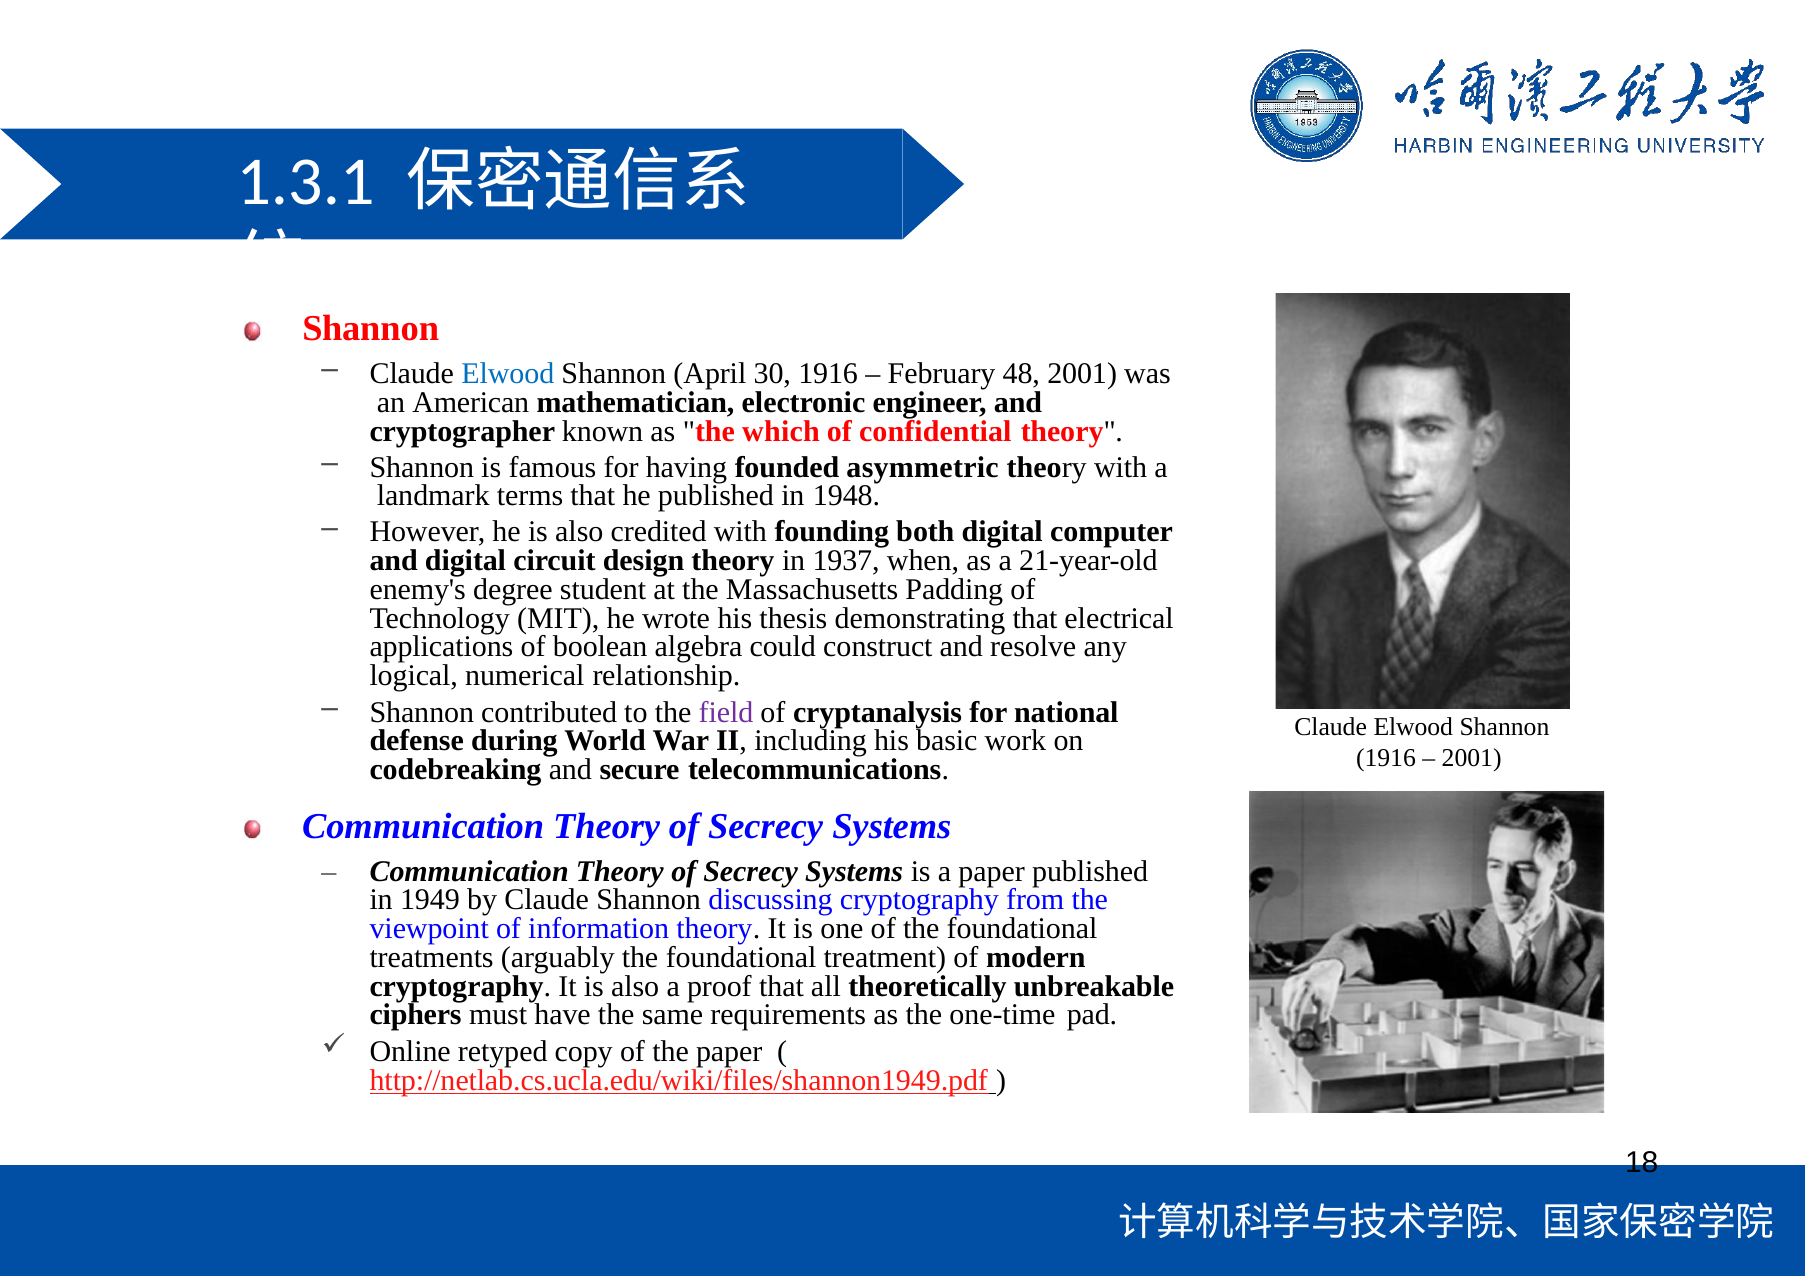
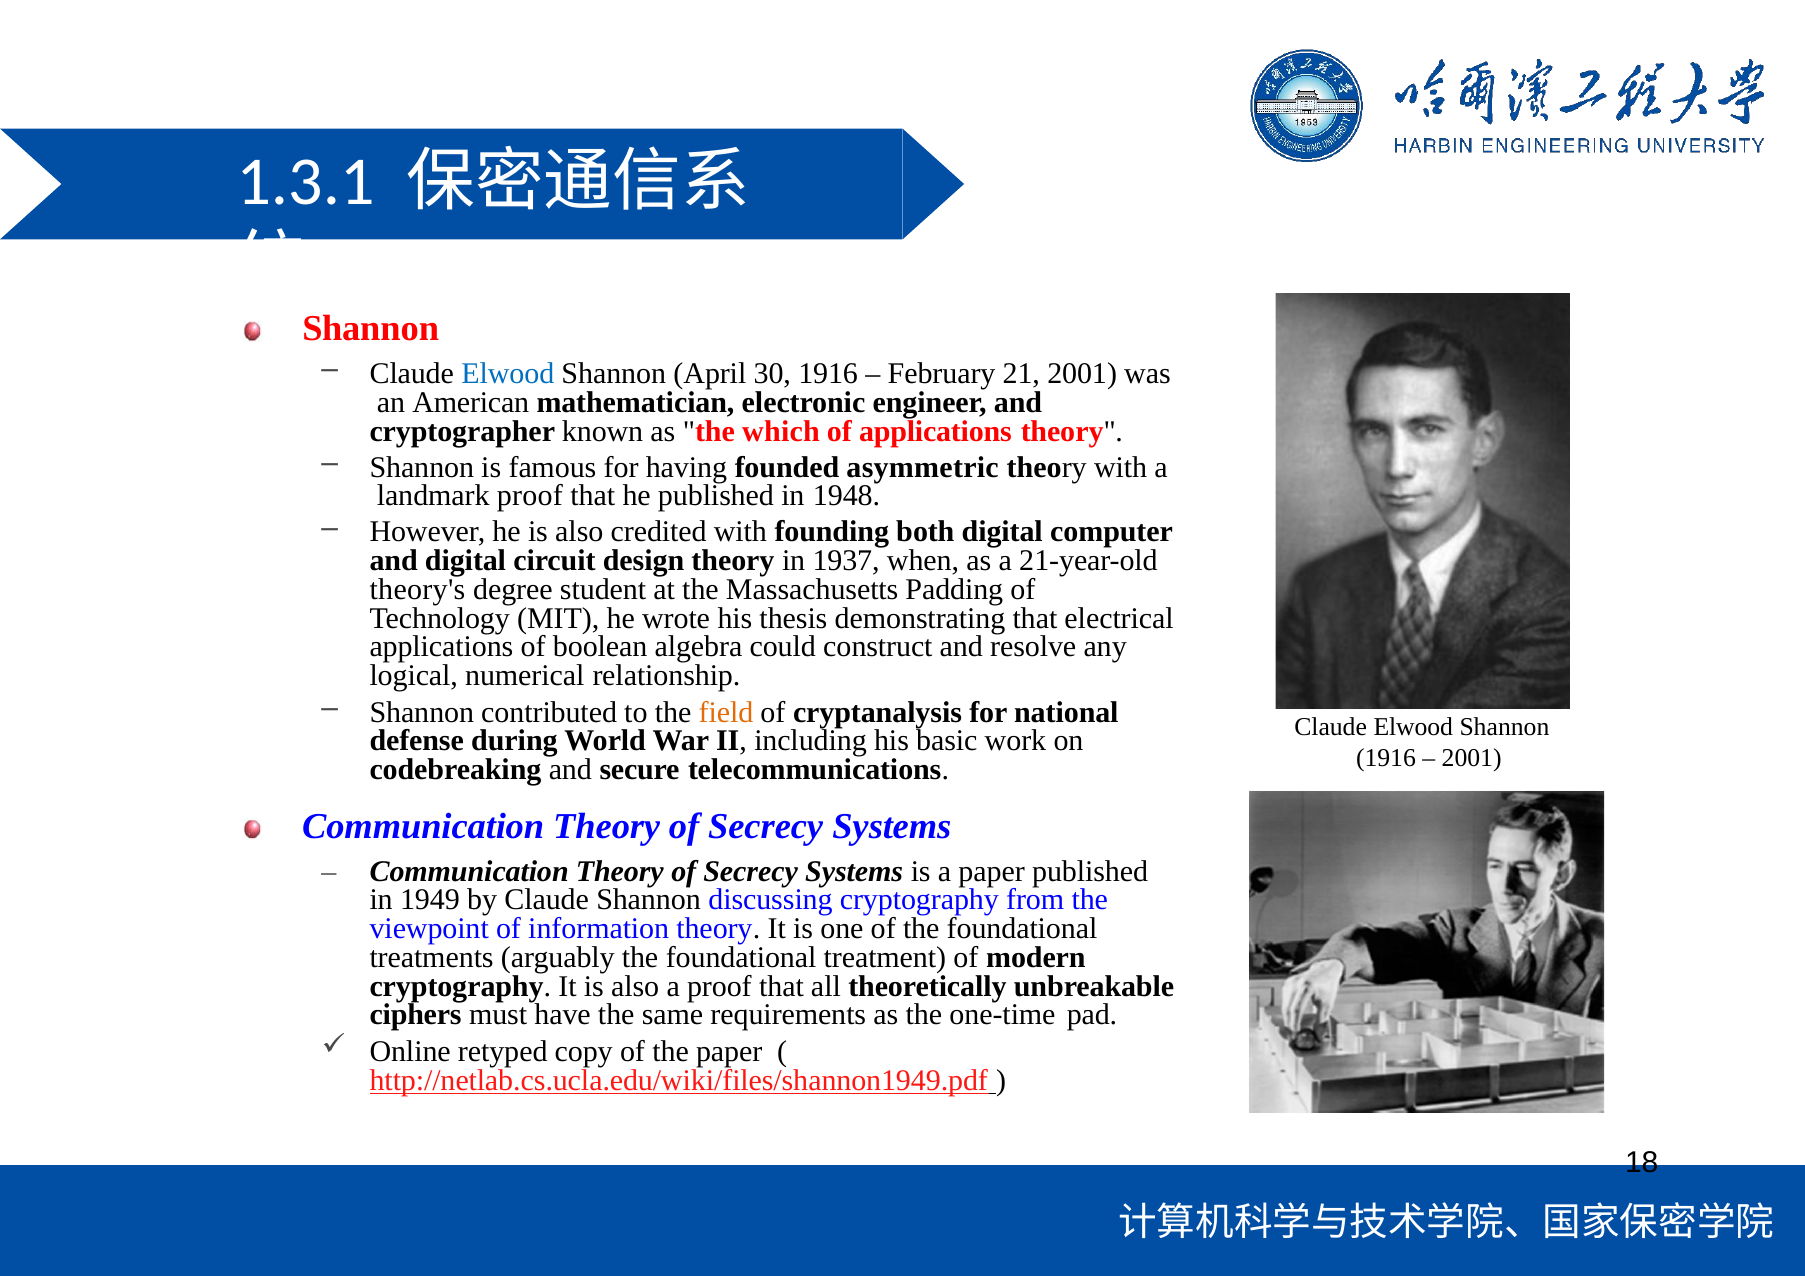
48: 48 -> 21 (1021, 374)
of confidential: confidential -> applications (935, 431)
landmark terms: terms -> proof (530, 496)
enemy's: enemy's -> theory's (418, 590)
field colour: purple -> orange (726, 712)
